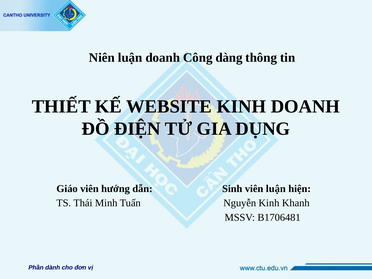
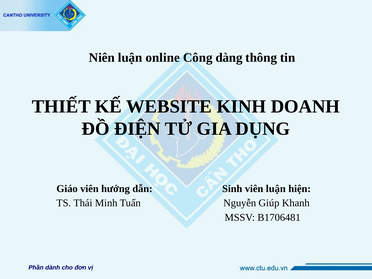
luận doanh: doanh -> online (163, 58)
Nguyễn Kinh: Kinh -> Giúp (269, 203)
